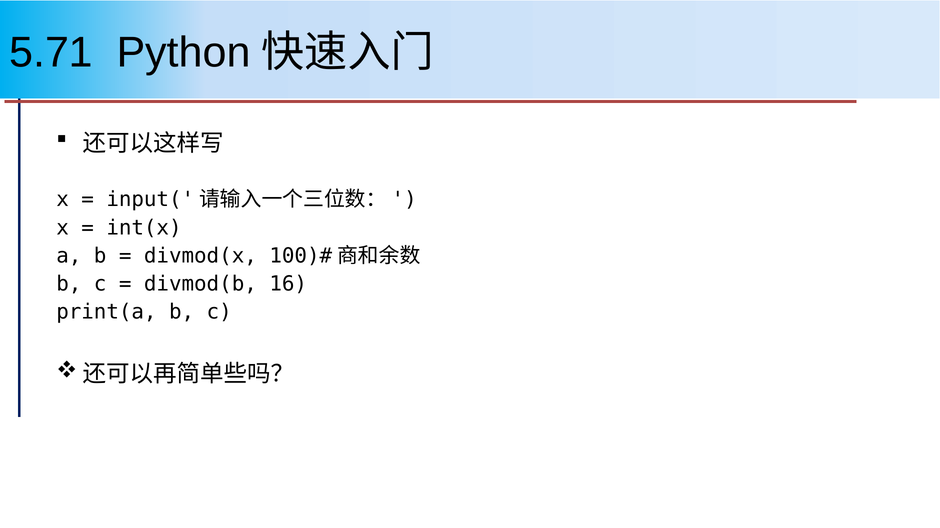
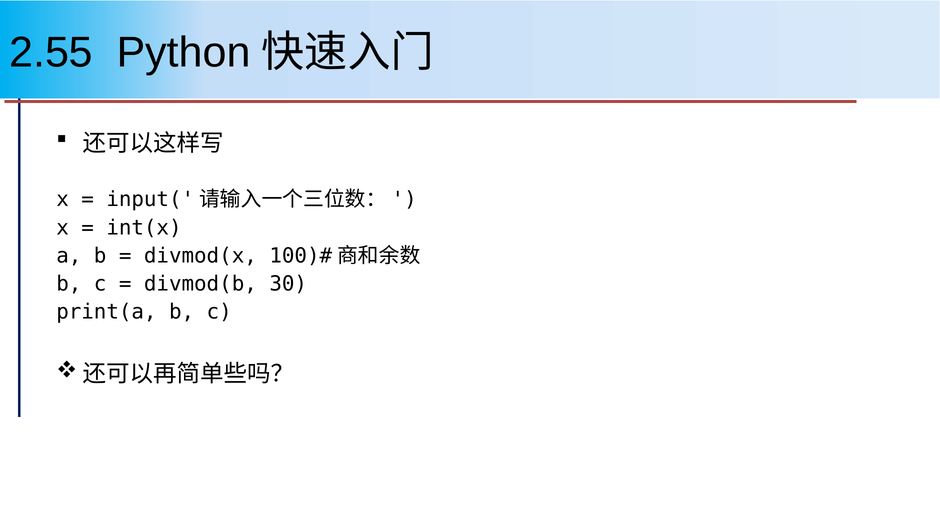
5.71: 5.71 -> 2.55 (51, 53)
16: 16 -> 30 (288, 284)
